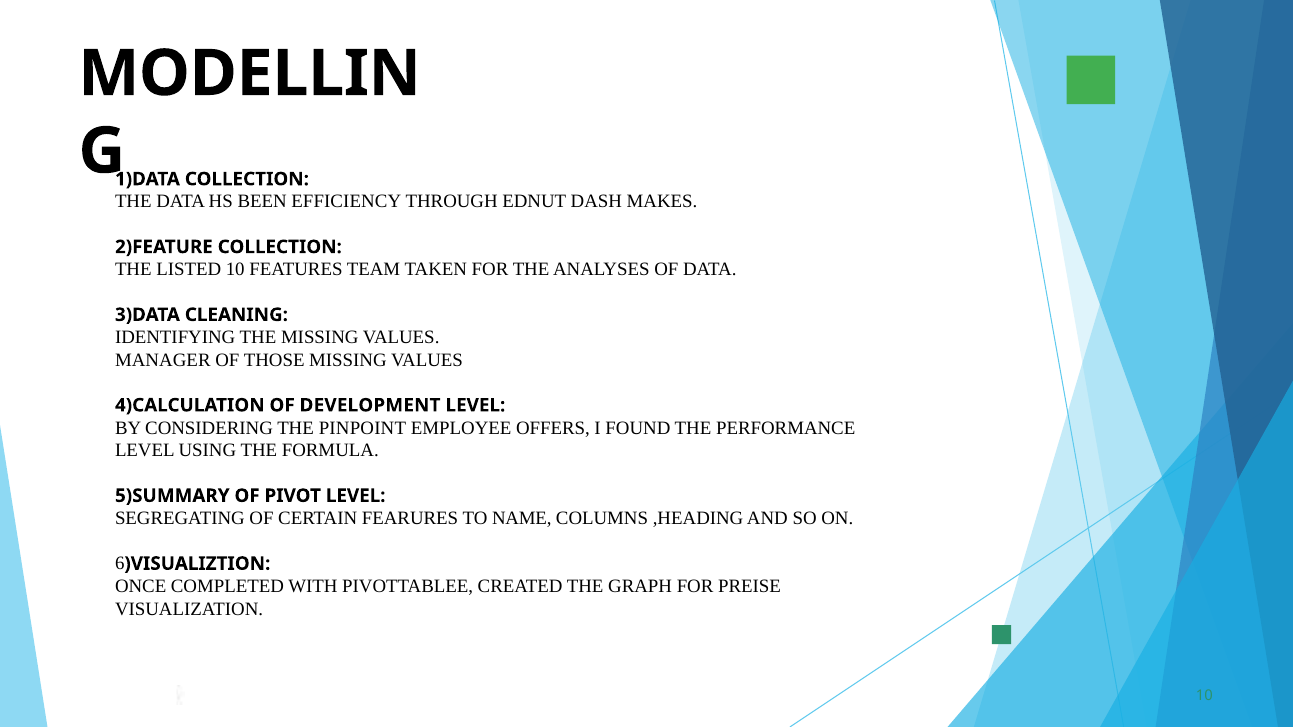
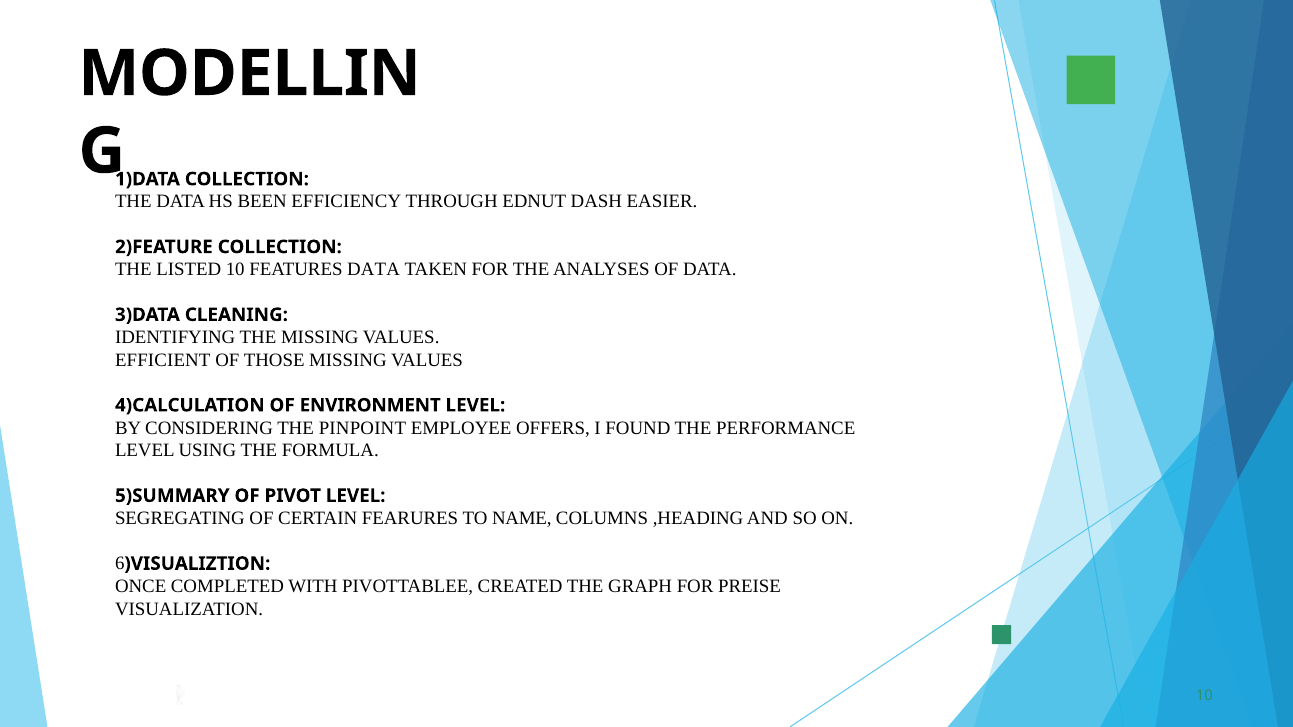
MAKES: MAKES -> EASIER (662, 202)
FEATURES TEAM: TEAM -> DATA (373, 270)
MANAGER: MANAGER -> EFFICIENT (163, 360)
DEVELOPMENT: DEVELOPMENT -> ENVIRONMENT (370, 405)
